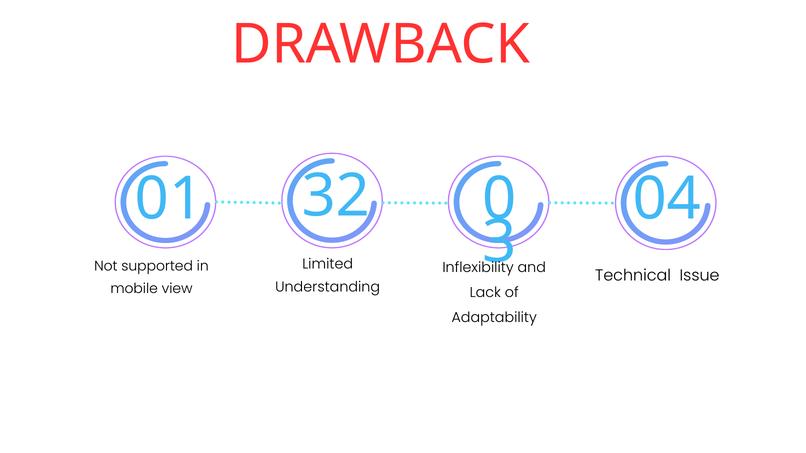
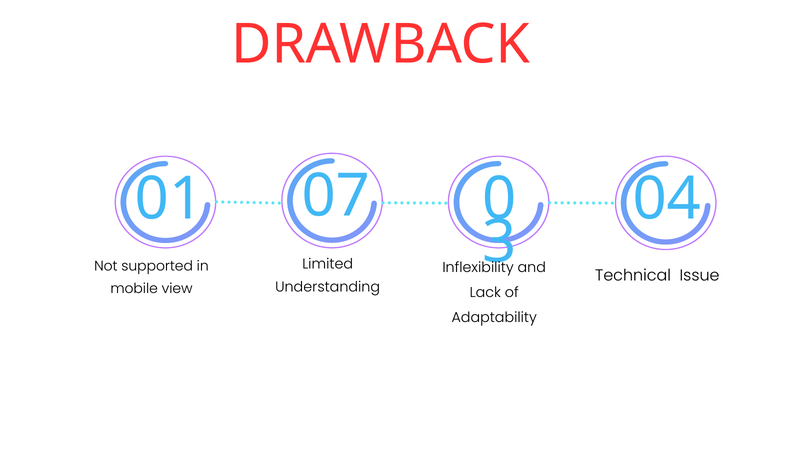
32: 32 -> 07 (336, 196)
